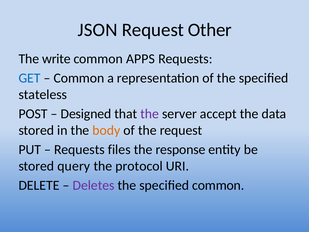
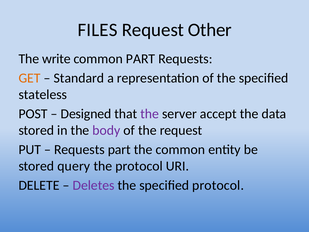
JSON: JSON -> FILES (98, 30)
common APPS: APPS -> PART (141, 59)
GET colour: blue -> orange (30, 78)
Common: Common -> Standard (79, 78)
body colour: orange -> purple (106, 130)
Requests files: files -> part (119, 149)
the response: response -> common (180, 149)
specified common: common -> protocol (218, 185)
